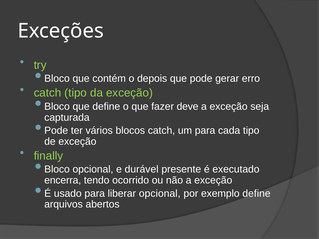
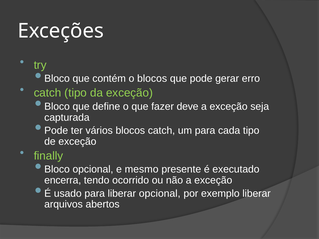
o depois: depois -> blocos (152, 79)
durável: durável -> mesmo (142, 170)
exemplo define: define -> liberar (257, 194)
